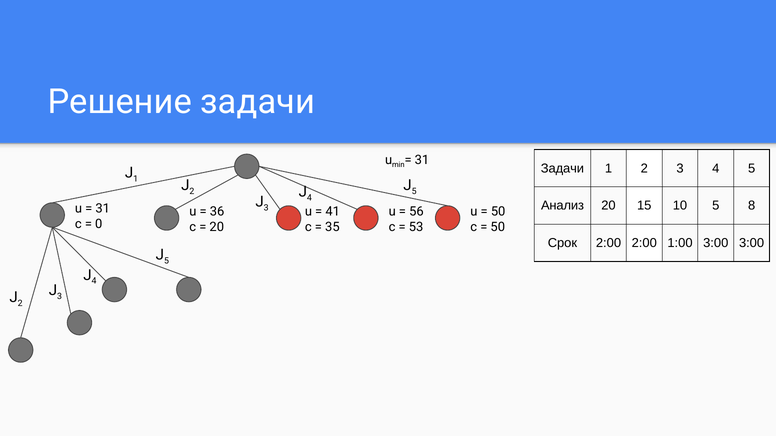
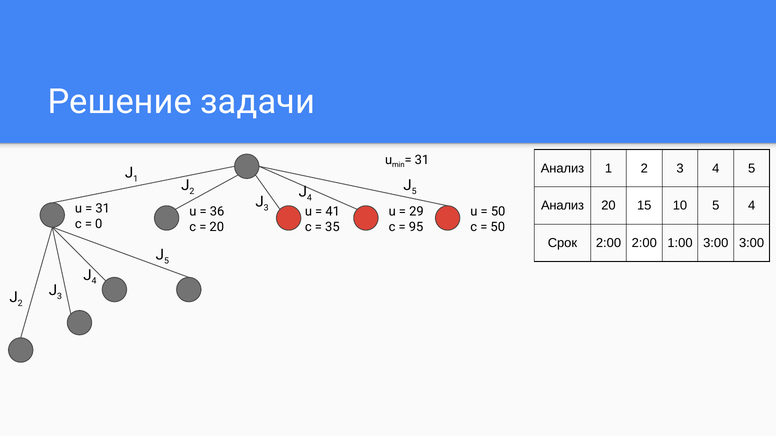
Задачи: Задачи -> Анализ (562, 169)
56: 56 -> 29 (416, 212)
5 8: 8 -> 4 (752, 206)
53: 53 -> 95 (416, 227)
